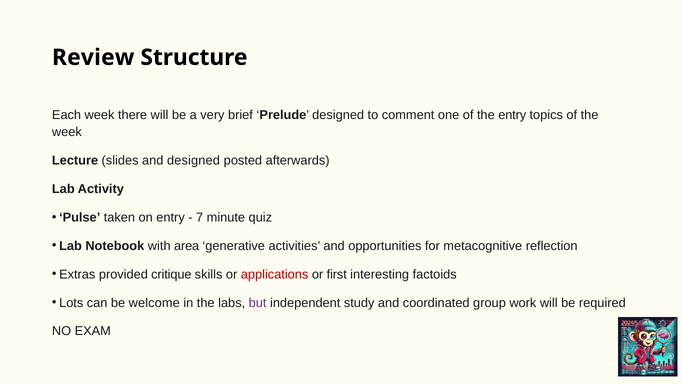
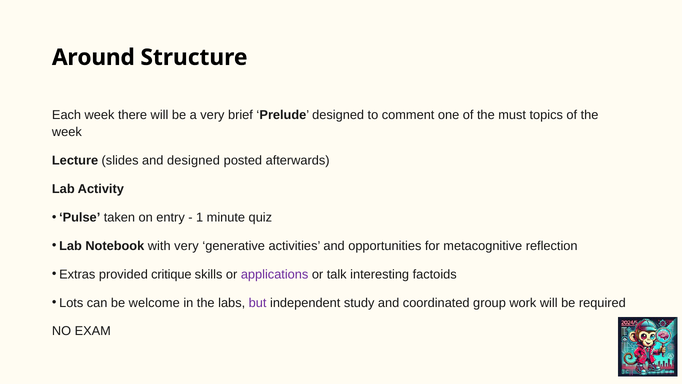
Review: Review -> Around (93, 57)
the entry: entry -> must (512, 115)
7: 7 -> 1 (200, 217)
with area: area -> very (186, 246)
applications colour: red -> purple (275, 274)
first: first -> talk (337, 274)
